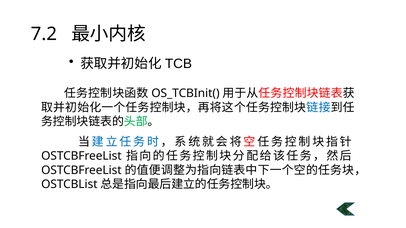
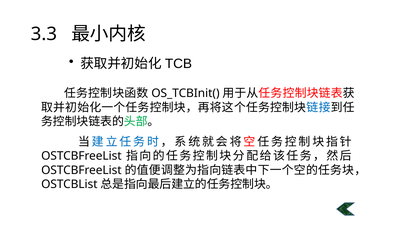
7.2: 7.2 -> 3.3 (44, 34)
